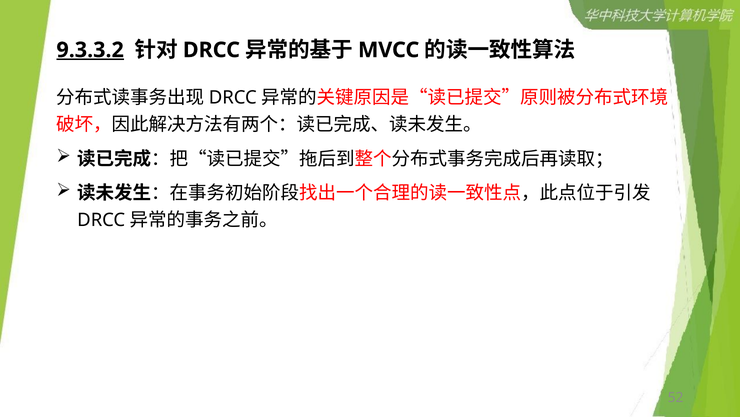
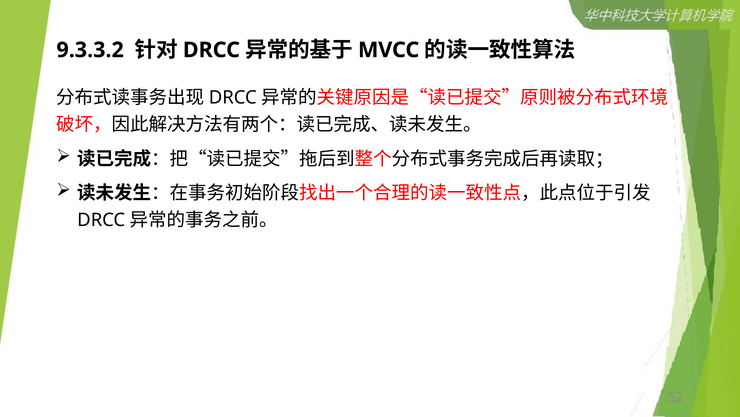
9.3.3.2 underline: present -> none (90, 50)
